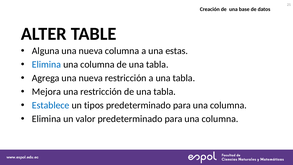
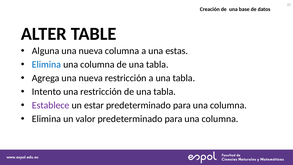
Mejora: Mejora -> Intento (46, 92)
Establece colour: blue -> purple (51, 105)
tipos: tipos -> estar (94, 105)
